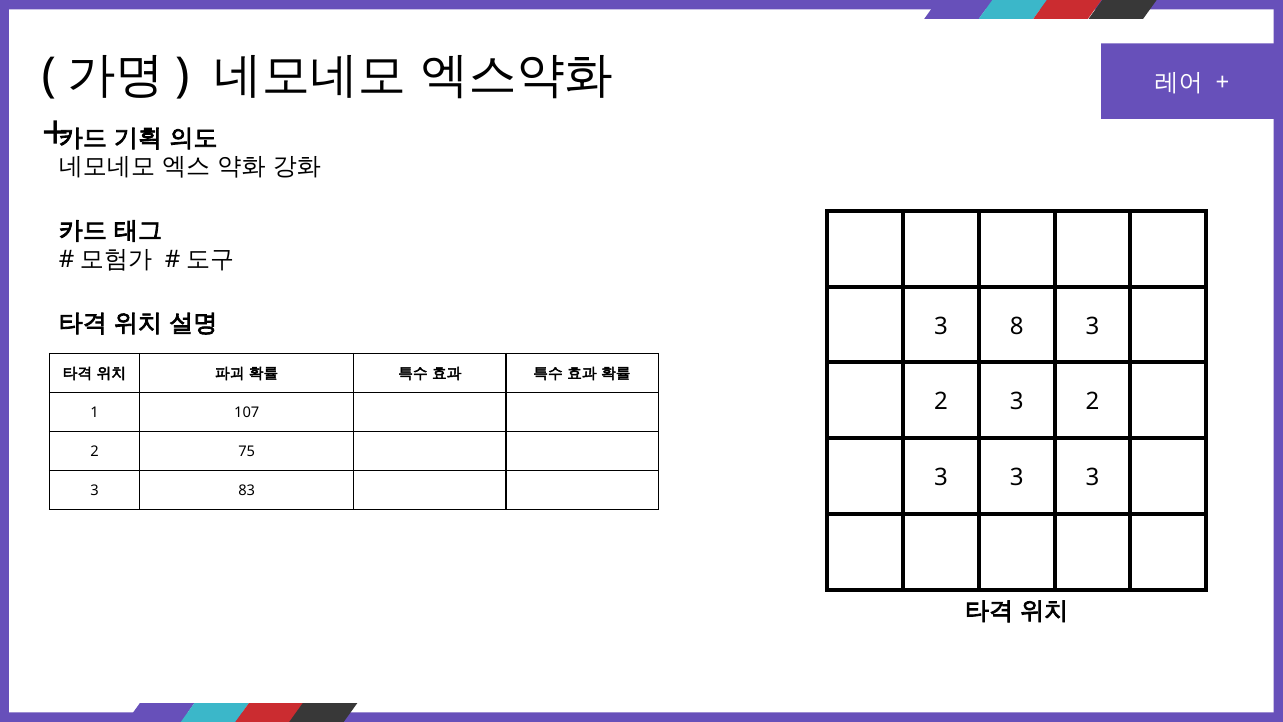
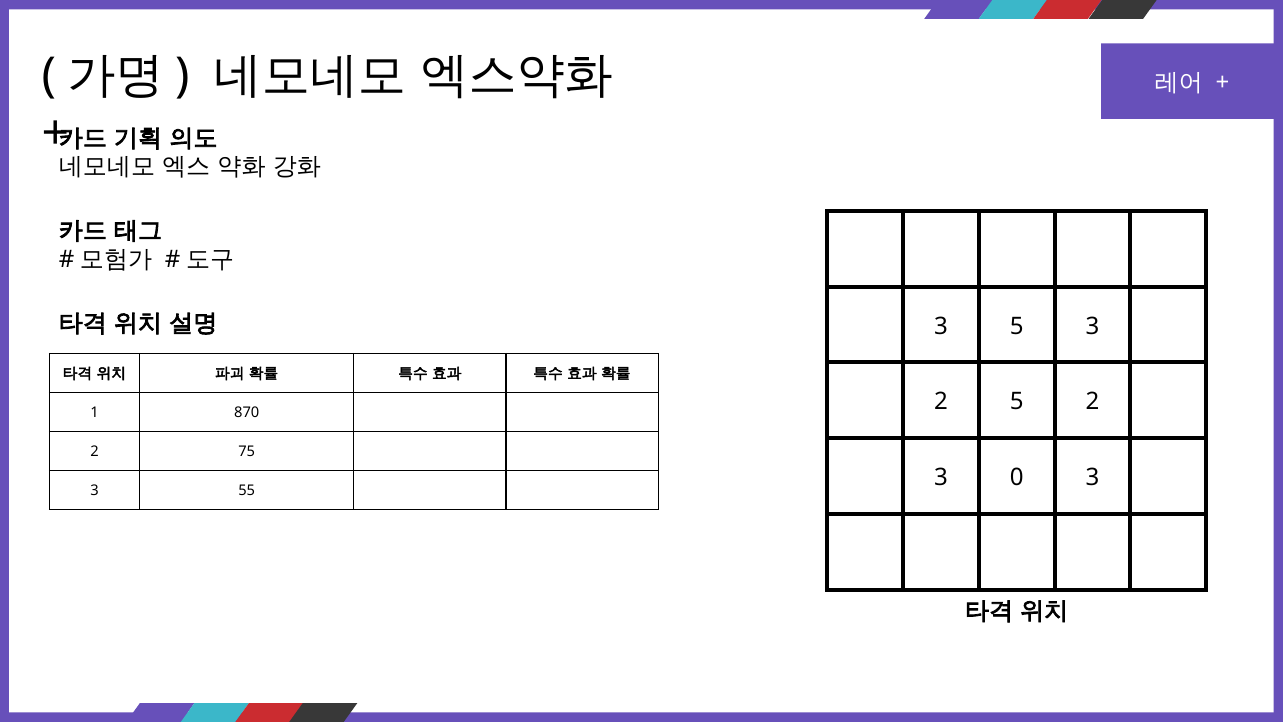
3 8: 8 -> 5 (1017, 326)
3: 3 -> 5 (1017, 402)
107: 107 -> 870 (247, 413)
3: 3 -> 0 (1017, 478)
83: 83 -> 55 (247, 491)
